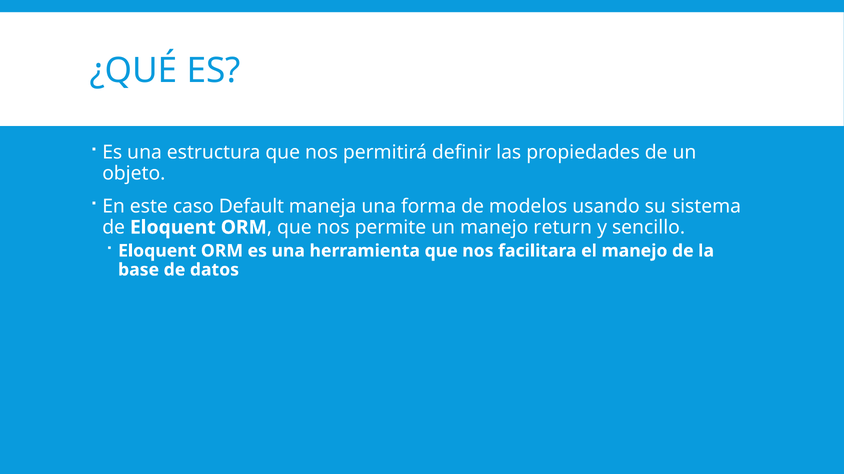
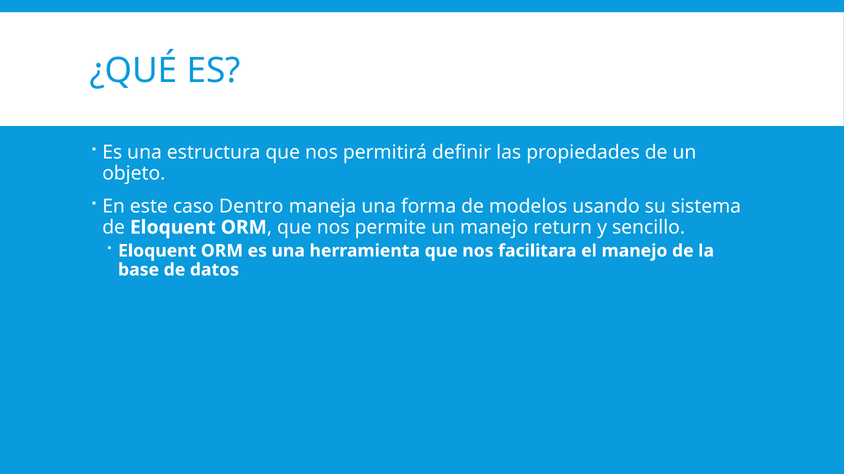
Default: Default -> Dentro (251, 207)
